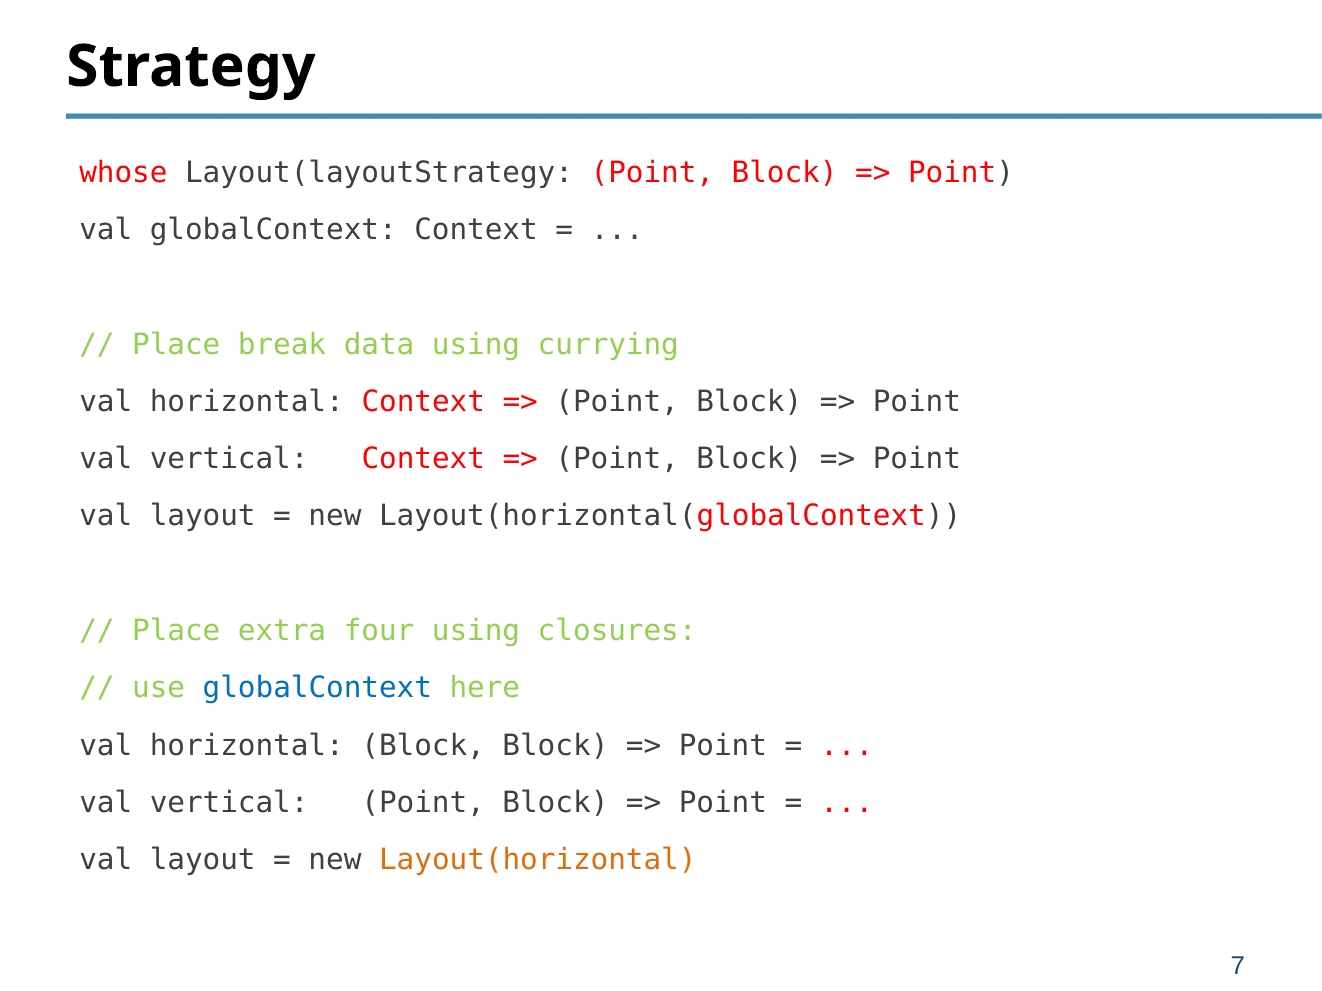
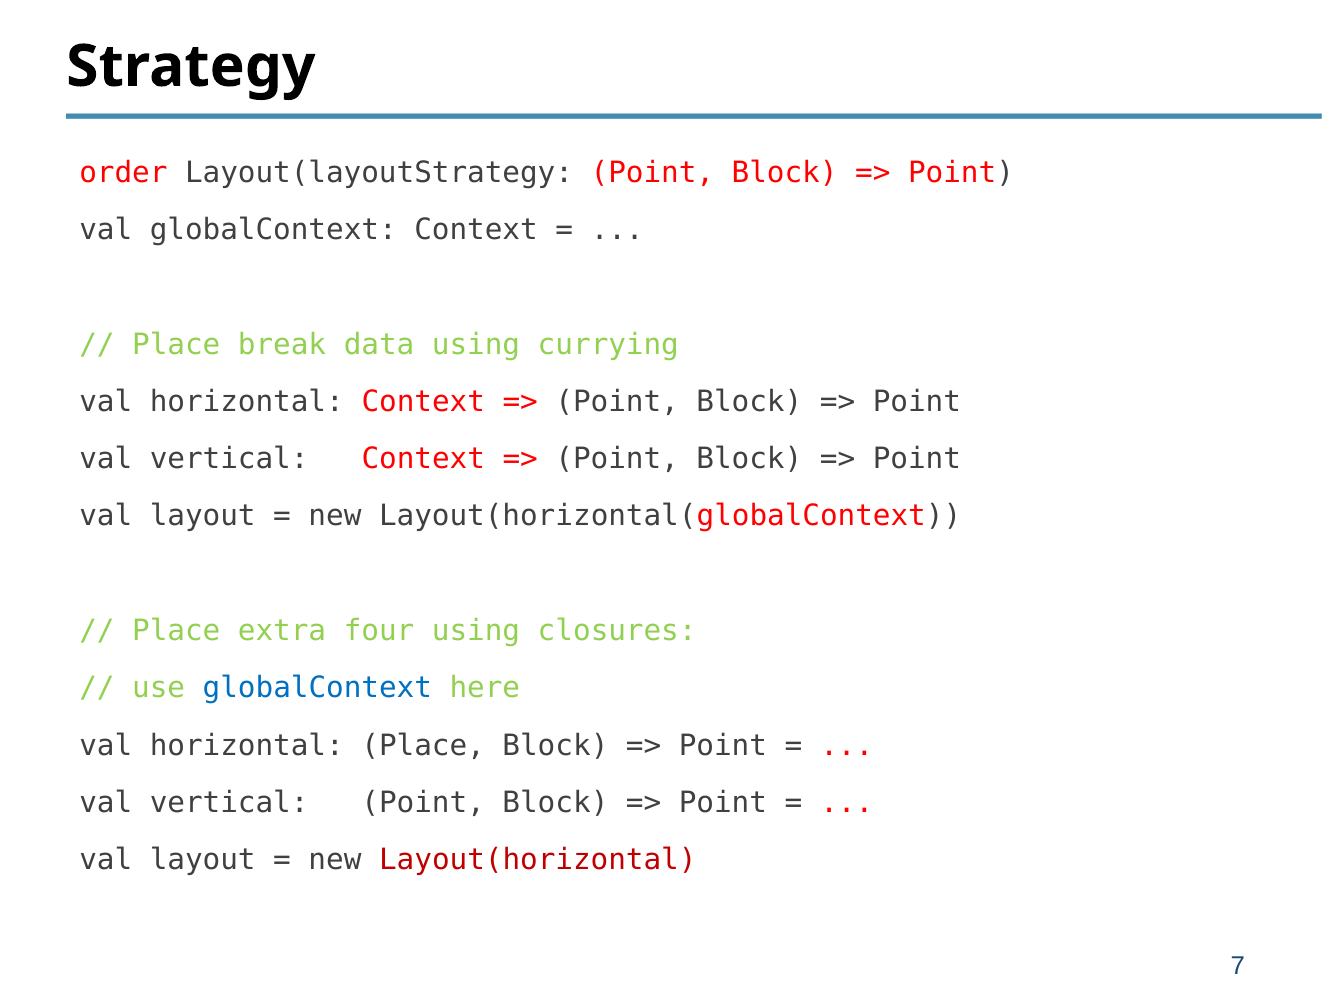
whose: whose -> order (123, 173)
horizontal Block: Block -> Place (423, 746)
Layout(horizontal colour: orange -> red (538, 860)
